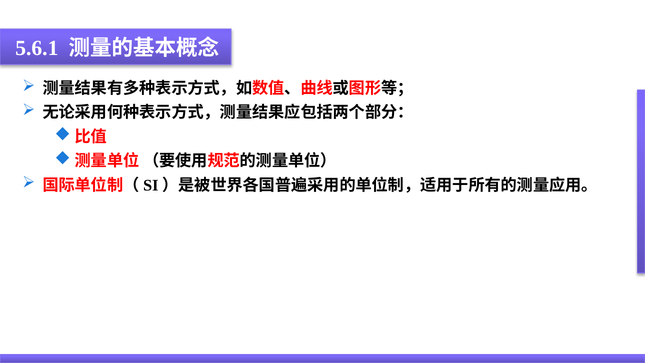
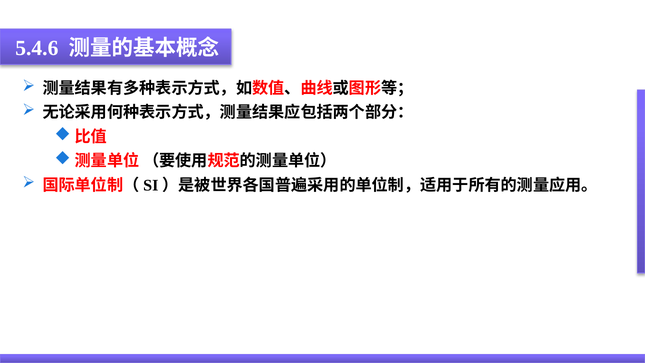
5.6.1: 5.6.1 -> 5.4.6 (37, 48)
